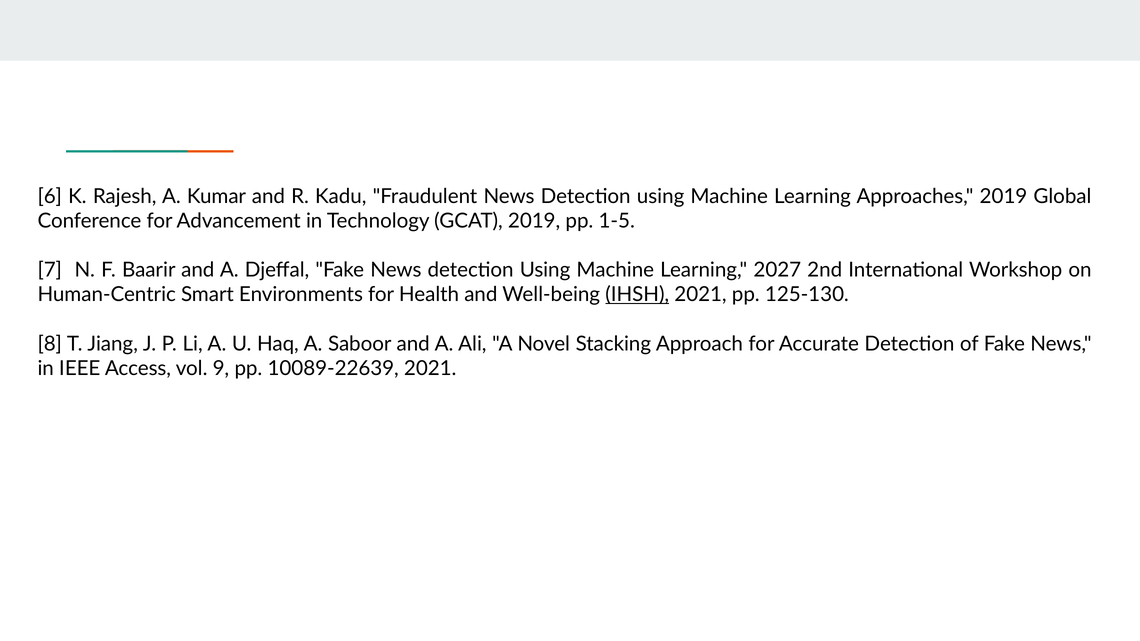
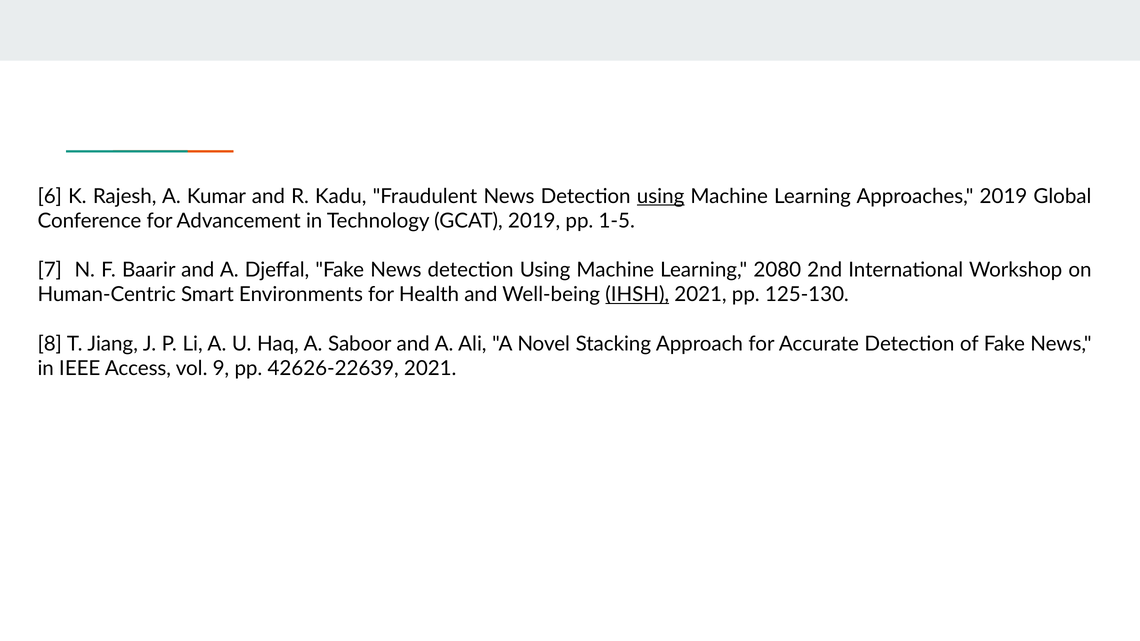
using underline: none -> present (661, 196)
2027: 2027 -> 2080 (777, 270)
10089-22639: 10089-22639 -> 42626-22639 (333, 369)
